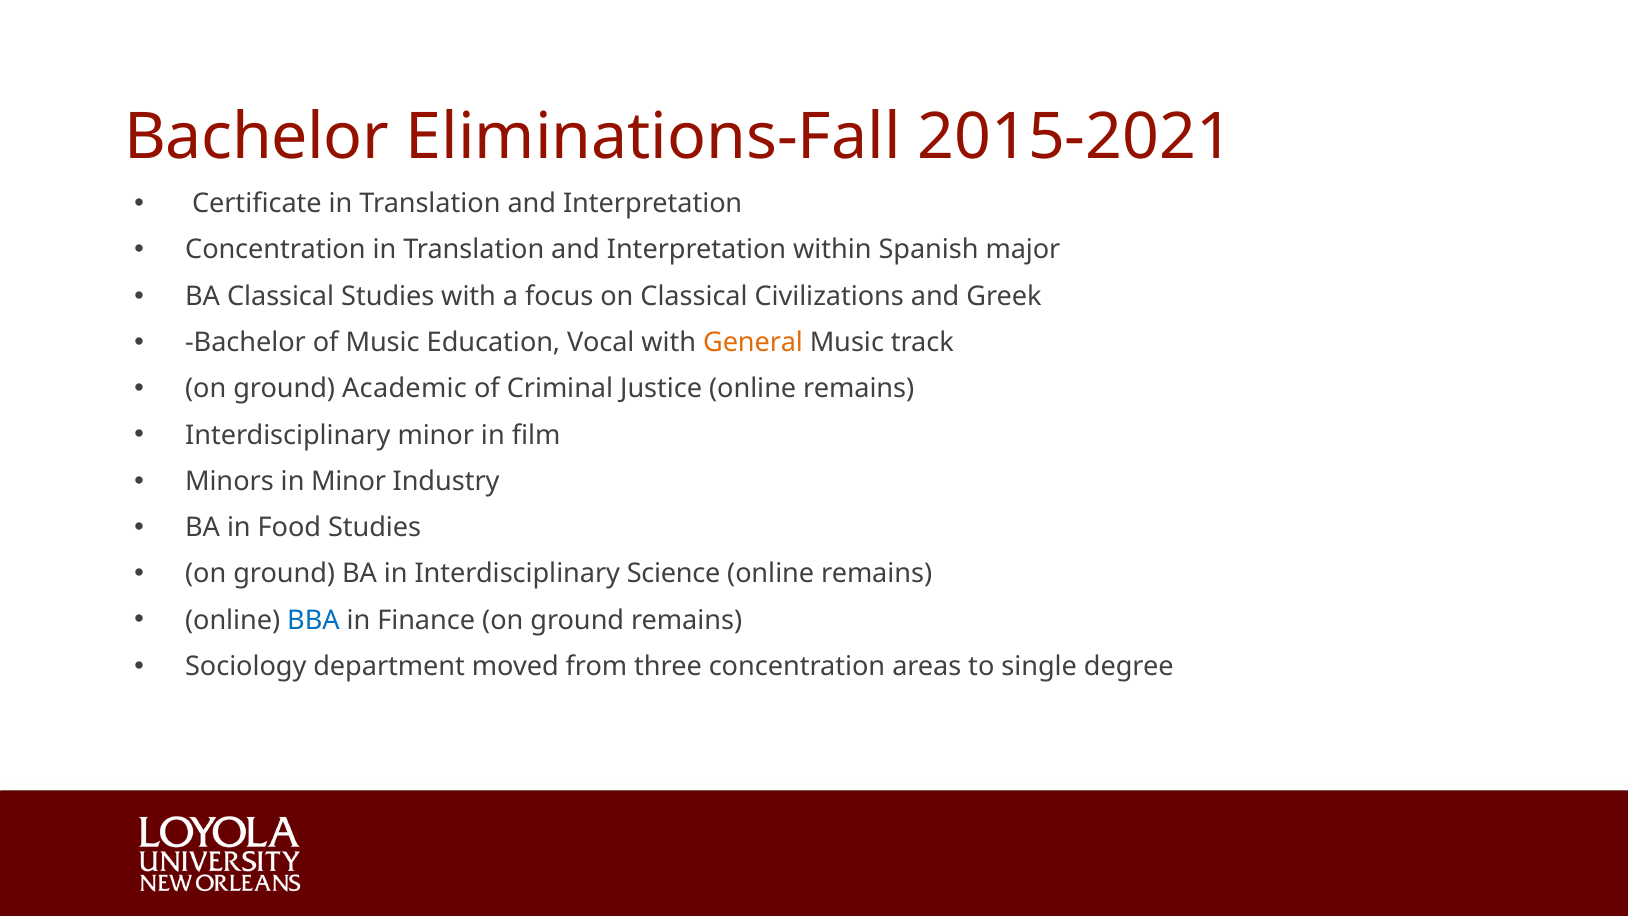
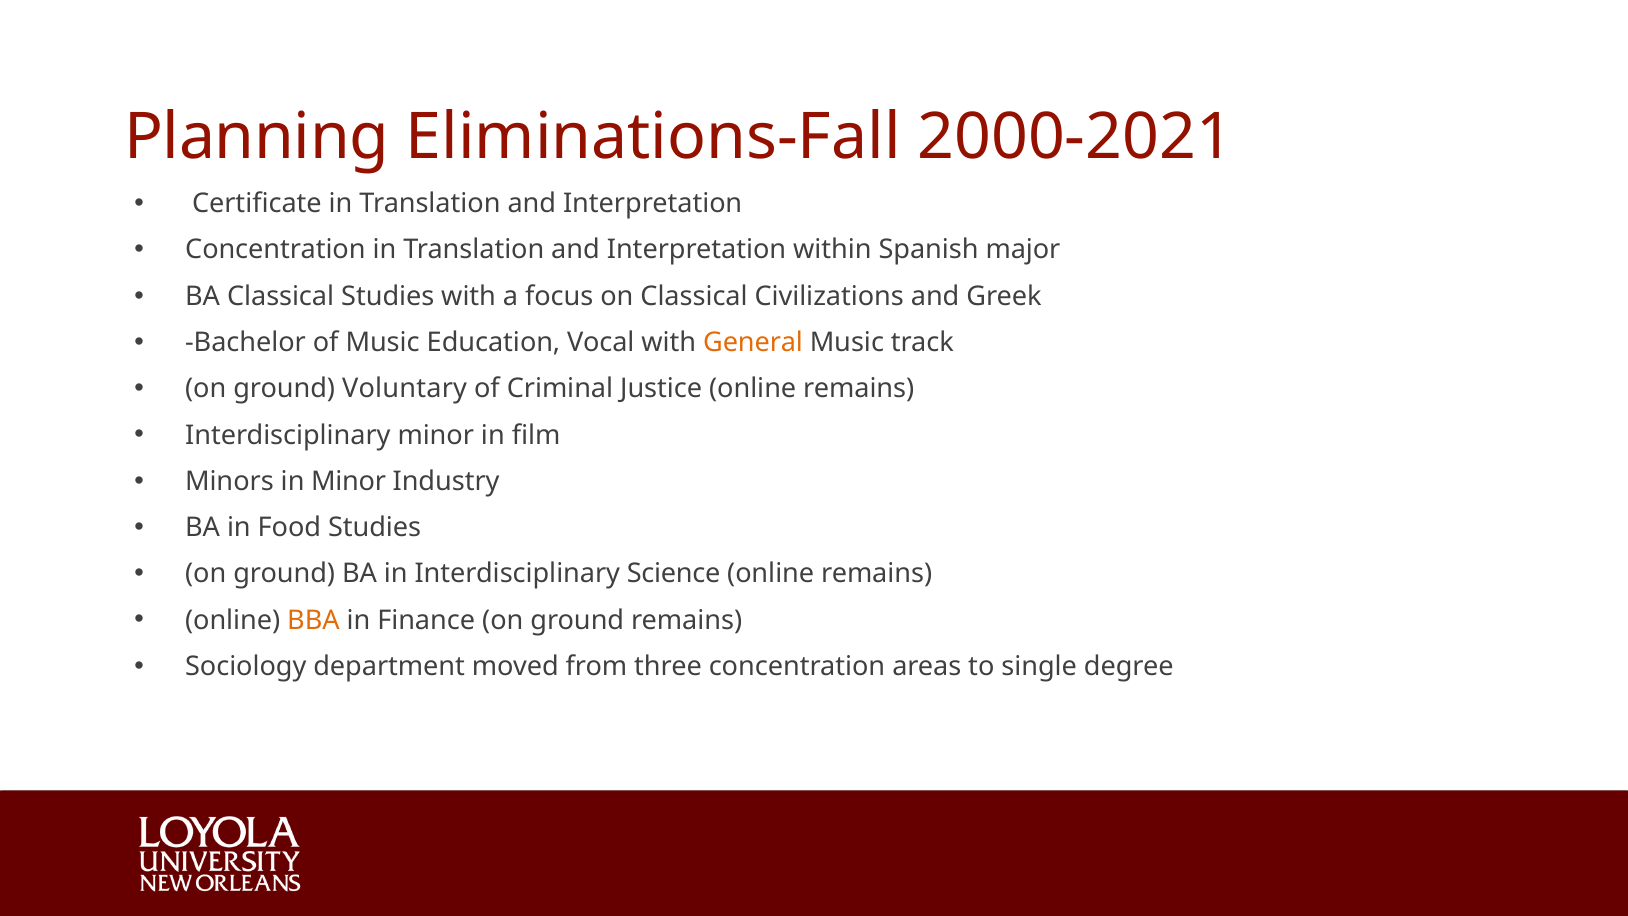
Bachelor: Bachelor -> Planning (257, 137)
2015-2021: 2015-2021 -> 2000-2021 (1075, 137)
Academic: Academic -> Voluntary (405, 389)
BBA colour: blue -> orange (313, 620)
